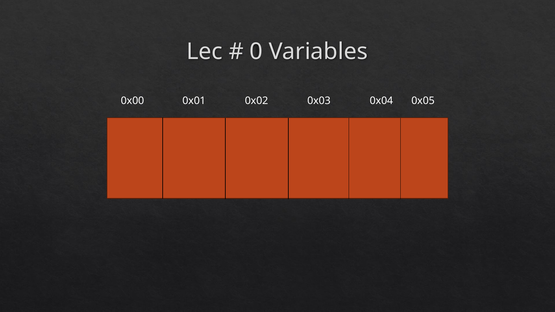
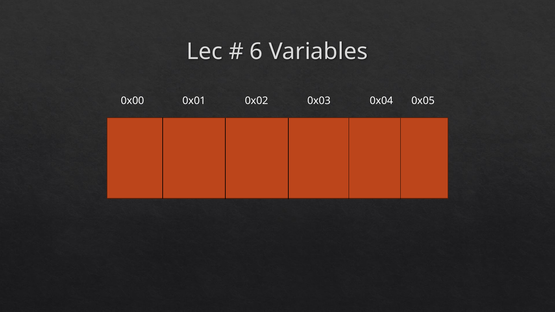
0: 0 -> 6 (256, 51)
